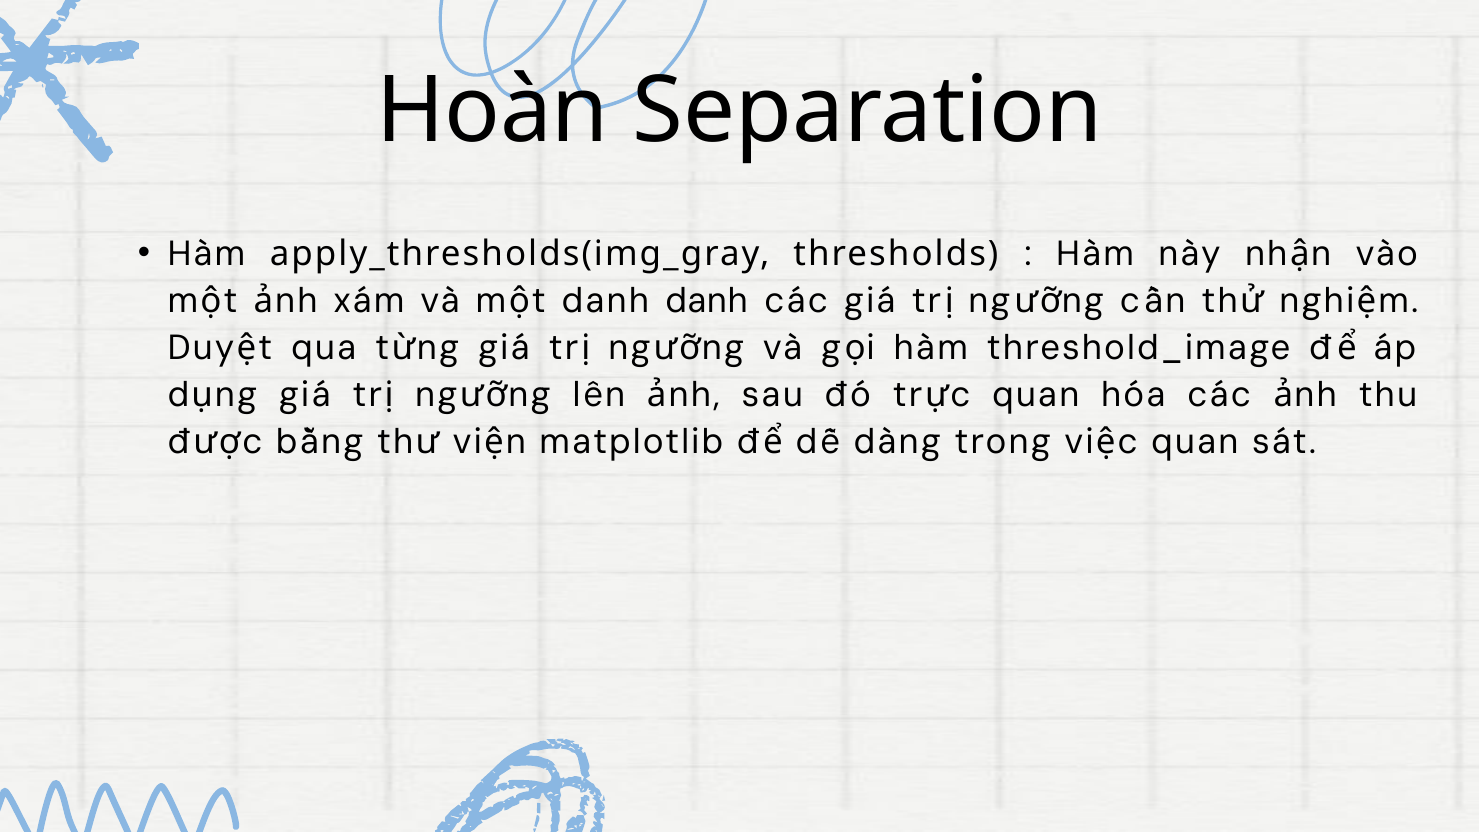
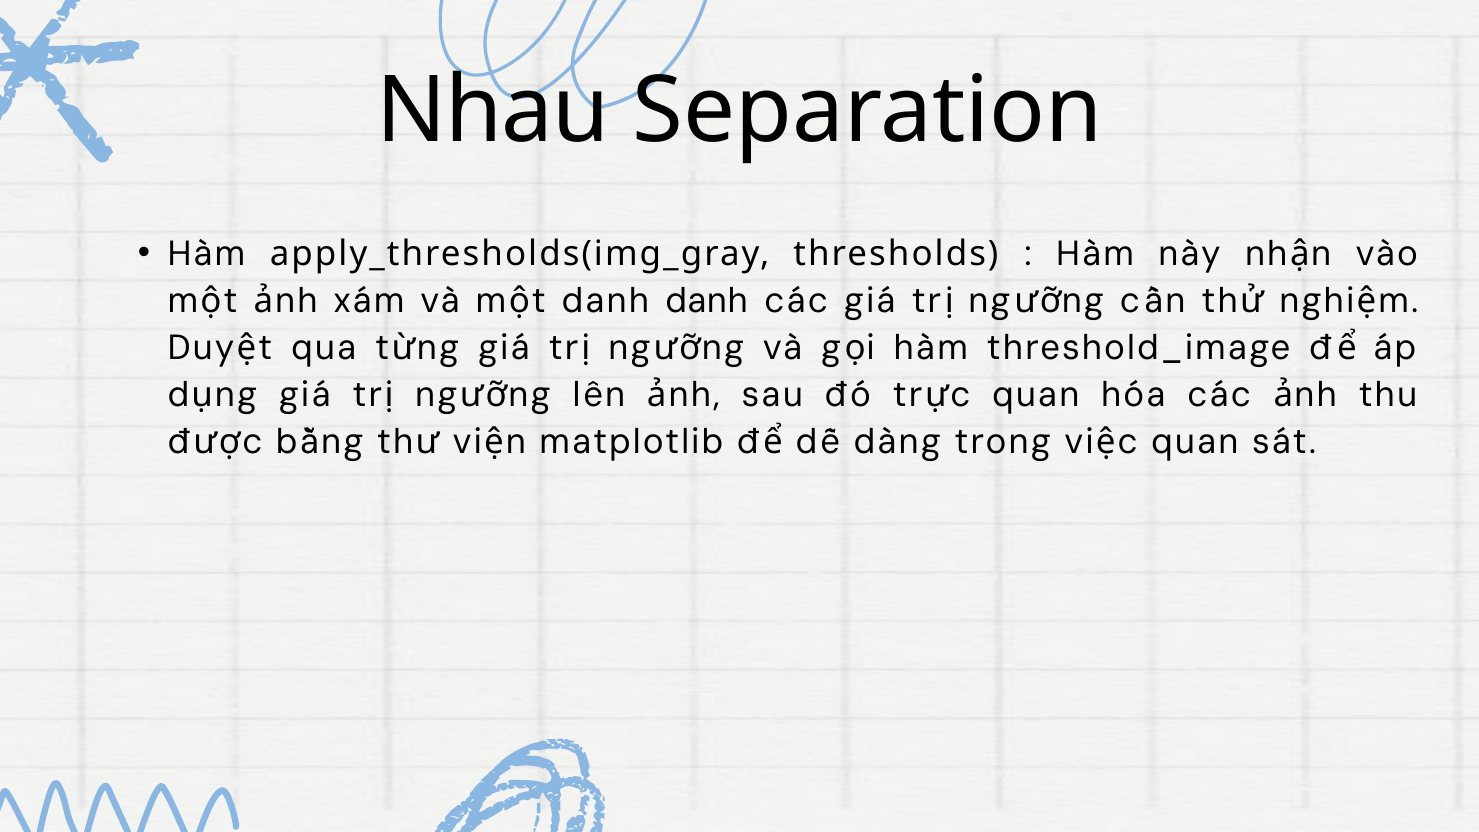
Hoàn: Hoàn -> Nhau (493, 111)
